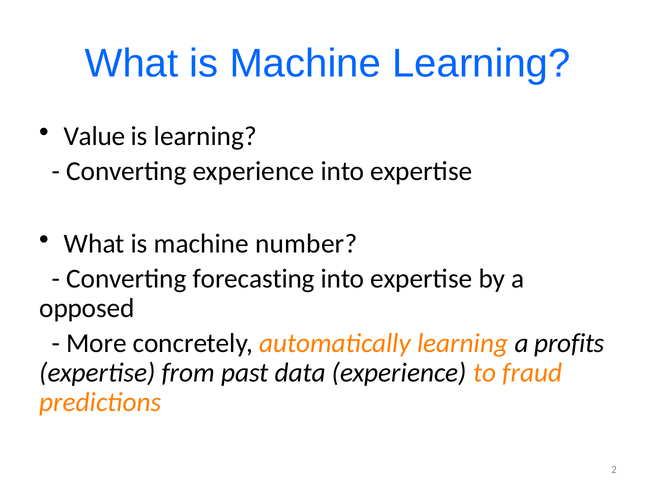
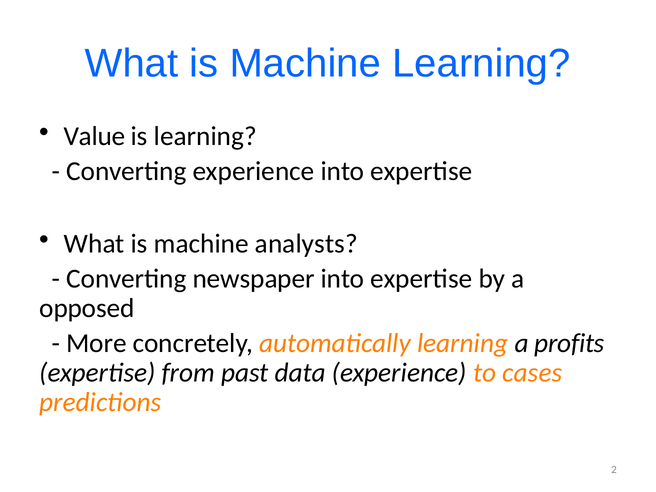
number: number -> analysts (306, 244)
forecasting: forecasting -> newspaper (254, 279)
fraud: fraud -> cases (532, 373)
